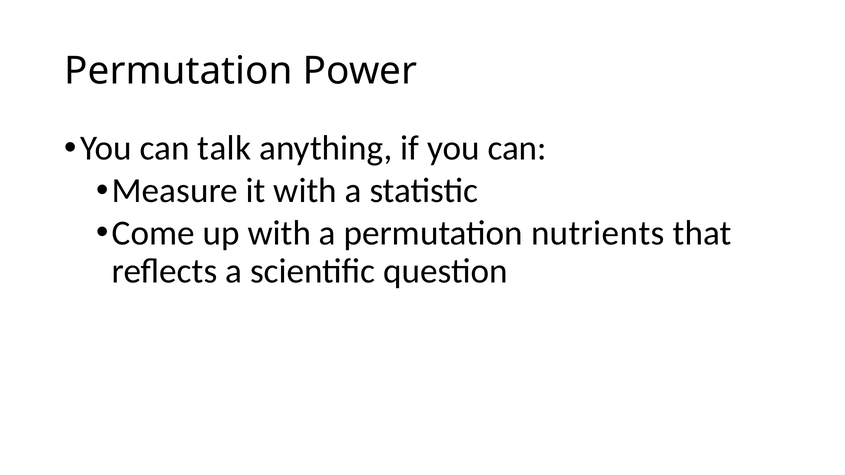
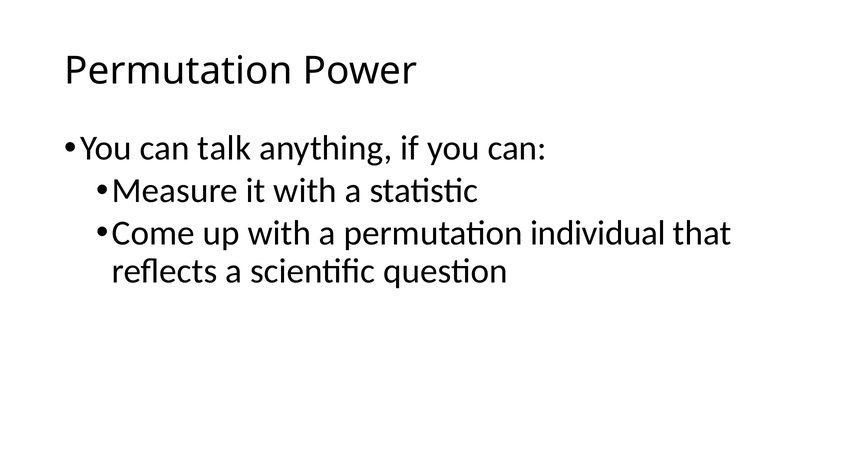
nutrients: nutrients -> individual (598, 233)
